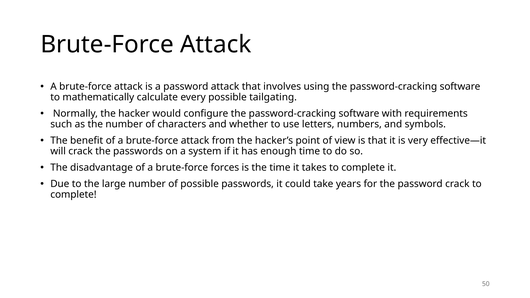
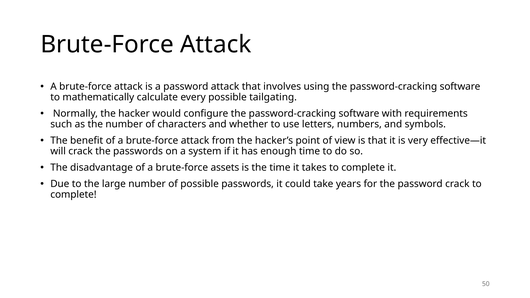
forces: forces -> assets (225, 168)
